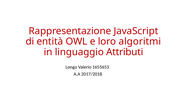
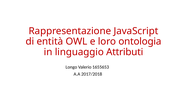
algoritmi: algoritmi -> ontologia (140, 42)
